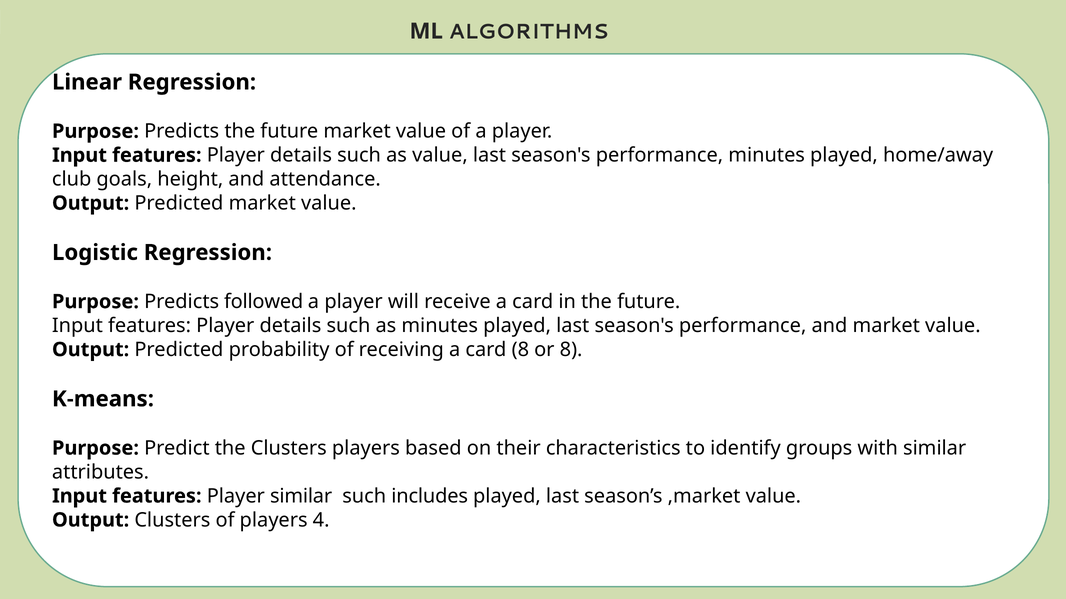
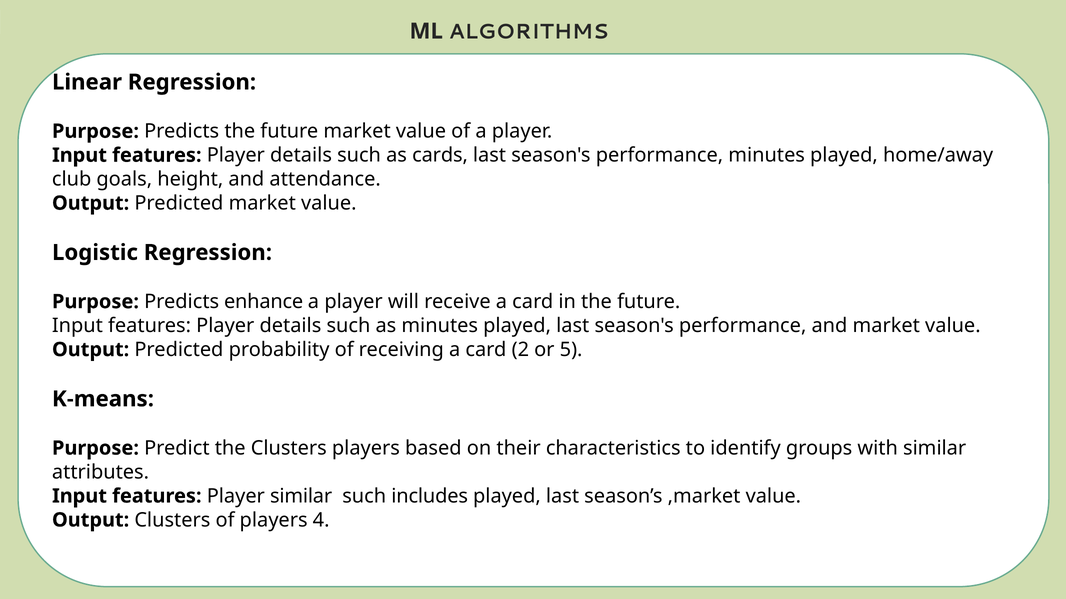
as value: value -> cards (440, 155)
followed: followed -> enhance (264, 302)
card 8: 8 -> 2 (520, 350)
or 8: 8 -> 5 (571, 350)
